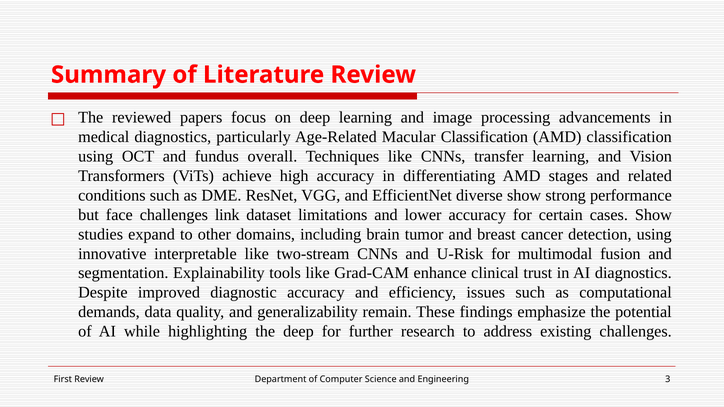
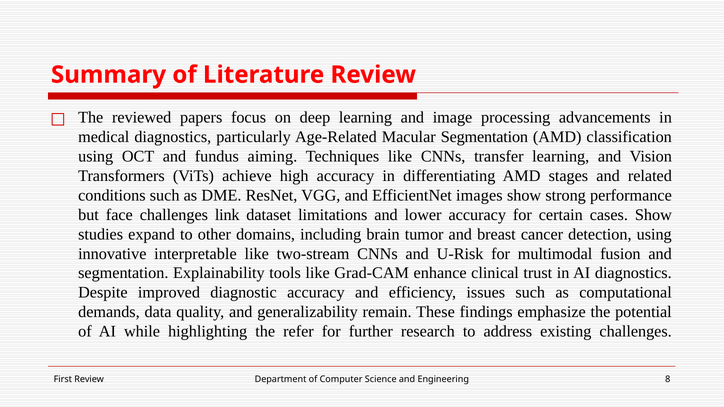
Macular Classification: Classification -> Segmentation (484, 137)
overall: overall -> aiming (272, 157)
diverse: diverse -> images (479, 195)
the deep: deep -> refer (298, 332)
3: 3 -> 8 (668, 380)
